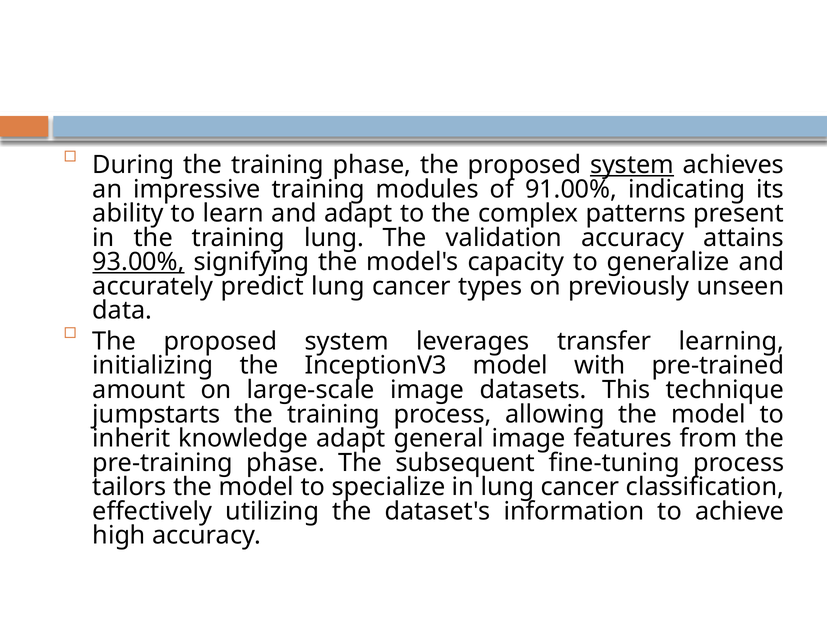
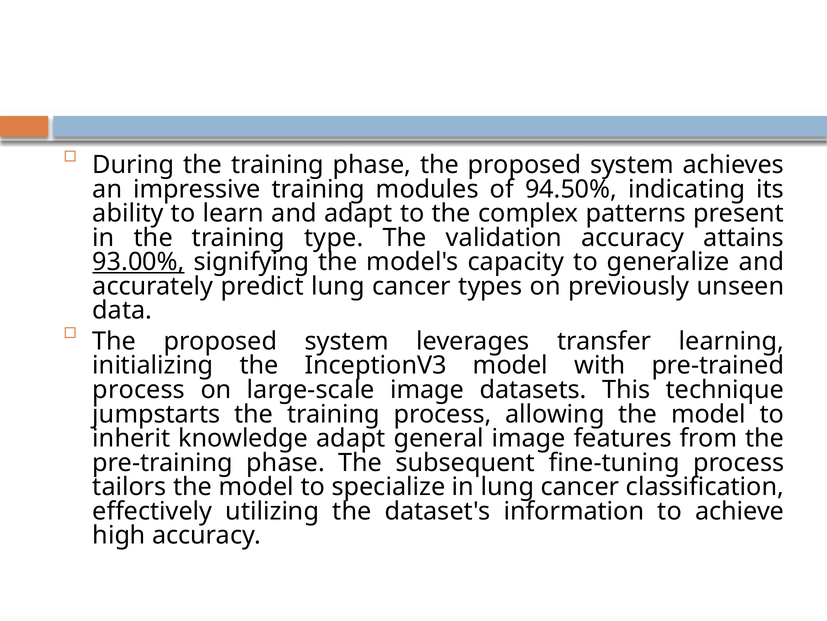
system underline: present -> none (632, 165)
91.00%: 91.00% -> 94.50% (571, 189)
training lung: lung -> type (334, 237)
amount: amount -> process (139, 389)
